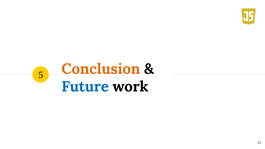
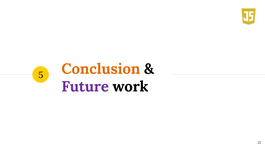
Future colour: blue -> purple (85, 87)
